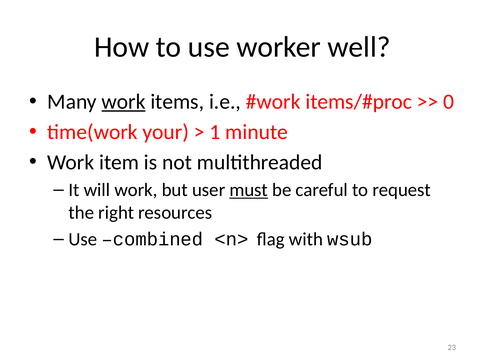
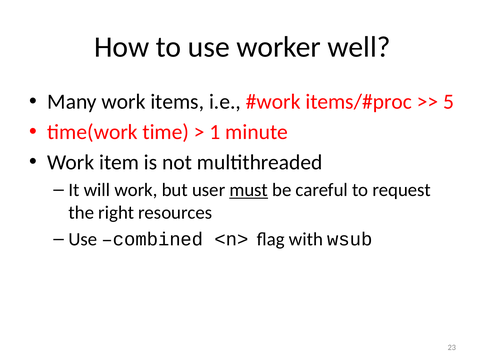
work underline: present -> none (124, 102)
0: 0 -> 5 (448, 102)
your: your -> time (166, 132)
